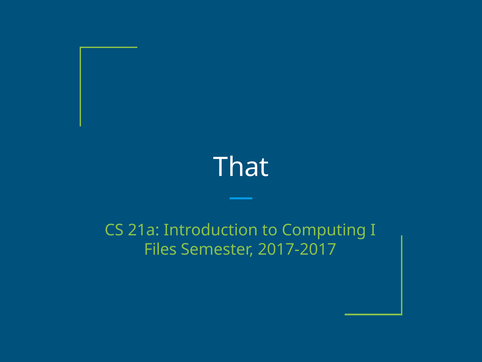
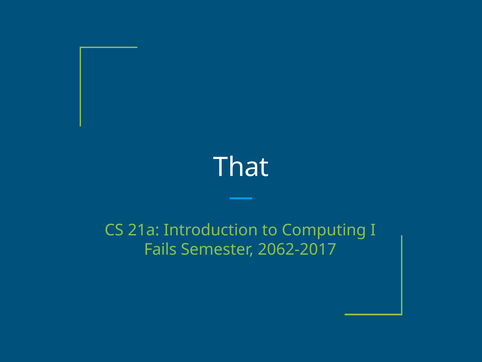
Files: Files -> Fails (160, 249)
2017-2017: 2017-2017 -> 2062-2017 (297, 249)
